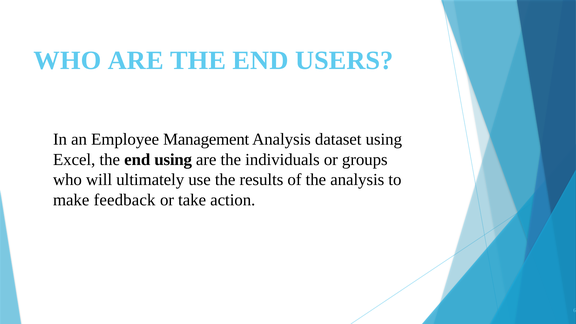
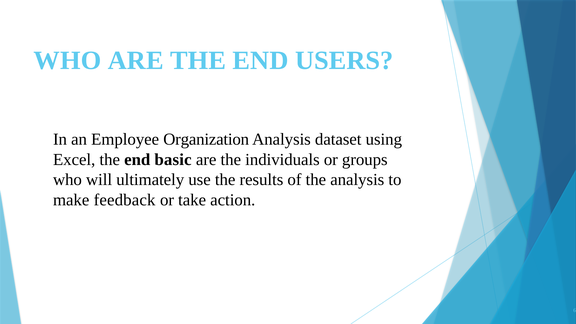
Management: Management -> Organization (206, 139)
end using: using -> basic (173, 160)
